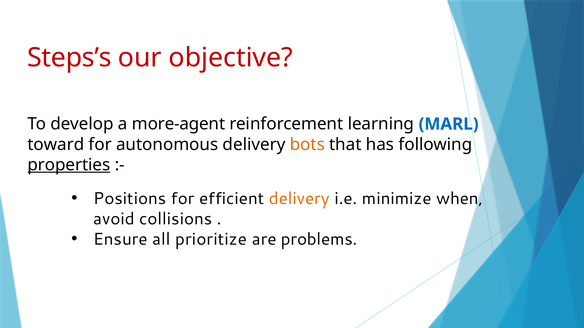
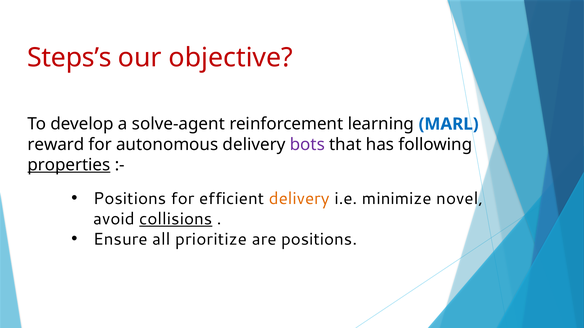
more-agent: more-agent -> solve-agent (178, 124)
toward: toward -> reward (56, 145)
bots colour: orange -> purple (307, 145)
when: when -> novel (460, 199)
collisions underline: none -> present (176, 219)
are problems: problems -> positions (319, 240)
